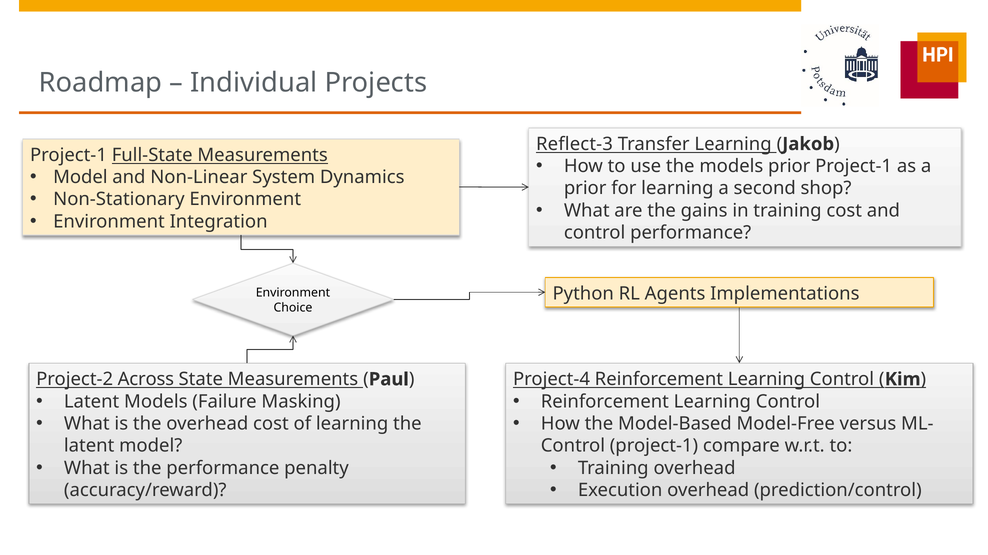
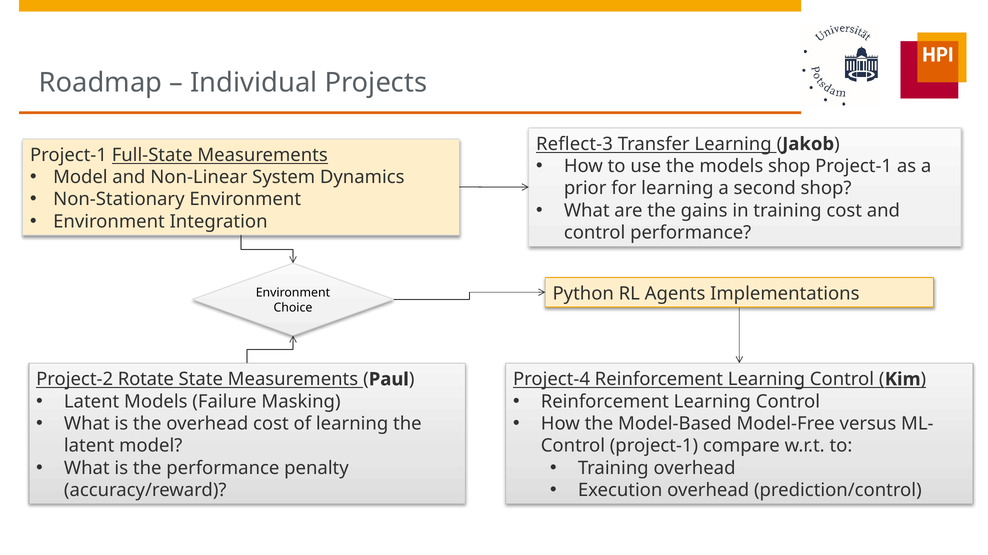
models prior: prior -> shop (789, 166)
Across: Across -> Rotate (146, 380)
